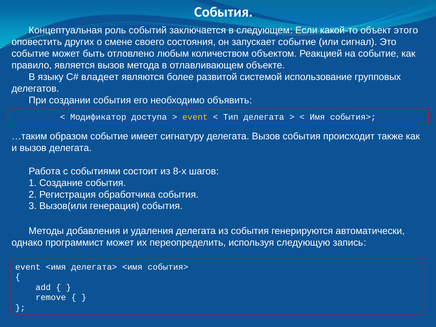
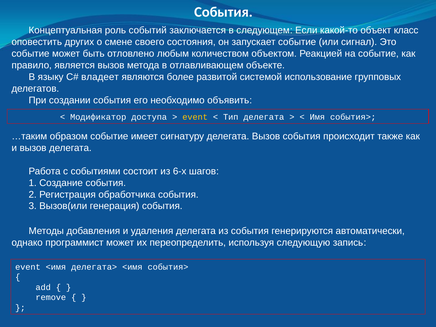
этого: этого -> класс (406, 30)
8-х: 8-х -> 6-х (180, 171)
